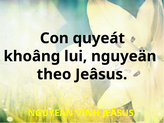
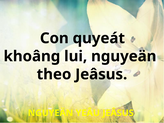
VINH: VINH -> YEÂU (88, 113)
